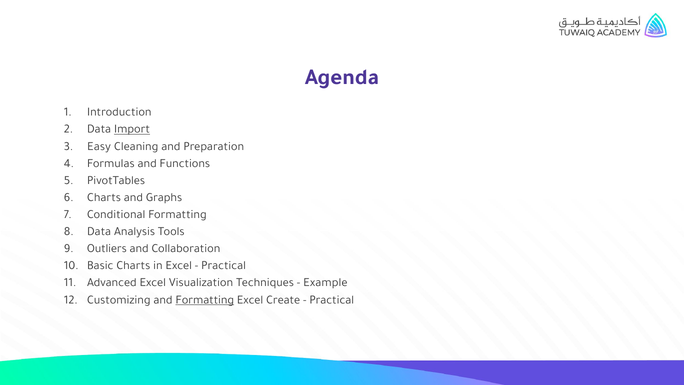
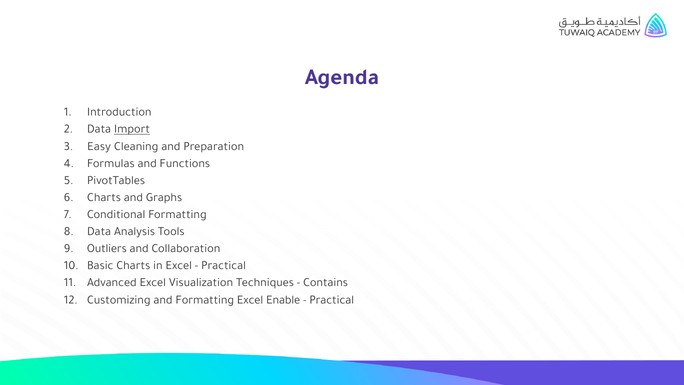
Example: Example -> Contains (326, 282)
Formatting underline: present -> none (205, 299)
Create: Create -> Enable (283, 299)
